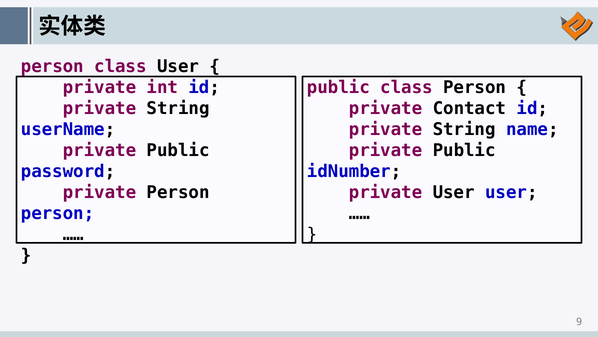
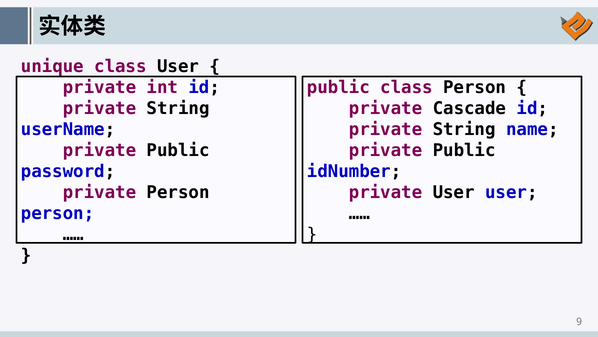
person: person -> unique (52, 66)
Contact: Contact -> Cascade (469, 108)
